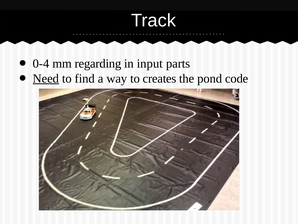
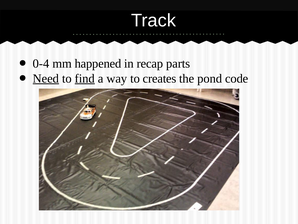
regarding: regarding -> happened (98, 63)
input: input -> recap (150, 63)
find underline: none -> present (85, 78)
